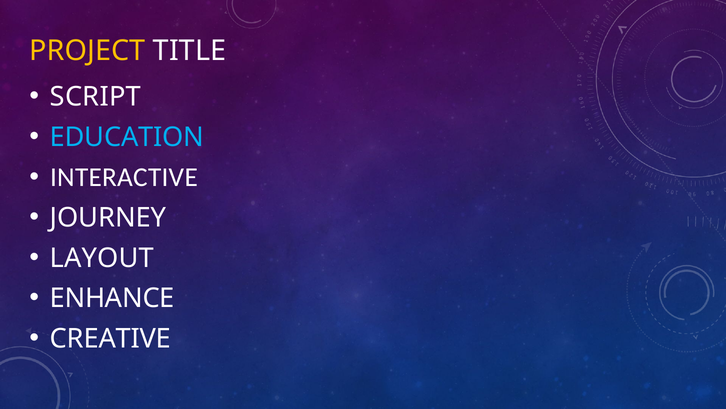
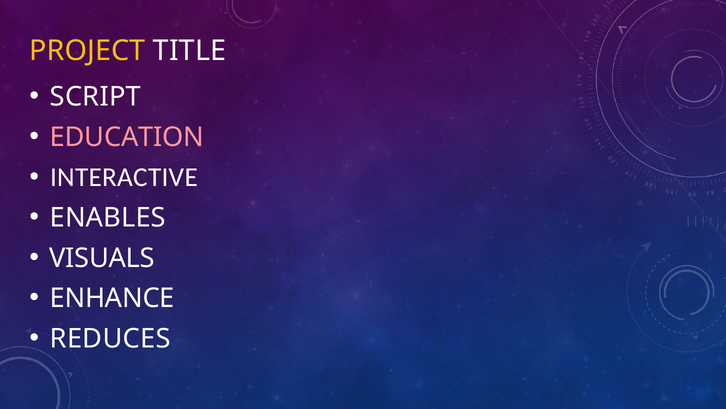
EDUCATION colour: light blue -> pink (127, 137)
JOURNEY: JOURNEY -> ENABLES (108, 217)
LAYOUT: LAYOUT -> VISUALS (102, 258)
CREATIVE: CREATIVE -> REDUCES (110, 338)
